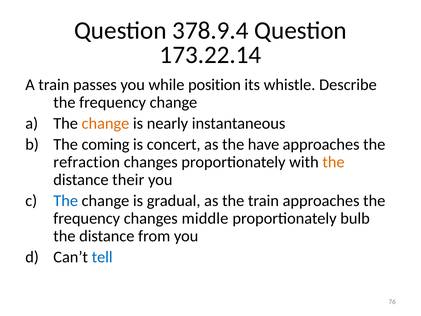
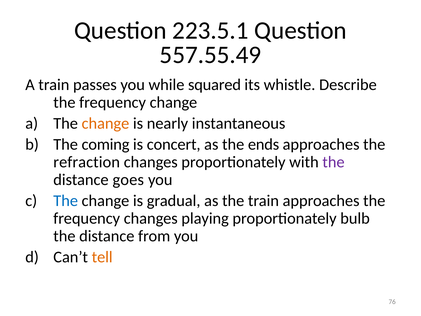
378.9.4: 378.9.4 -> 223.5.1 (210, 31)
173.22.14: 173.22.14 -> 557.55.49 (210, 55)
position: position -> squared (214, 85)
have: have -> ends (264, 144)
the colour: orange -> purple (333, 162)
their: their -> goes (128, 180)
middle: middle -> playing (205, 218)
tell colour: blue -> orange (102, 257)
